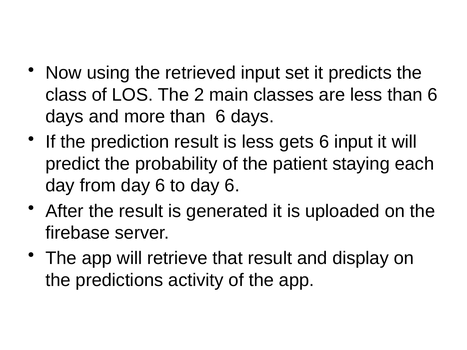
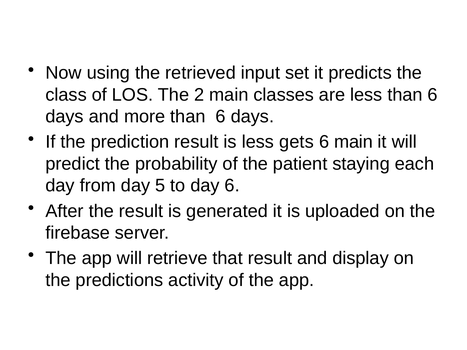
6 input: input -> main (354, 142)
from day 6: 6 -> 5 (160, 186)
